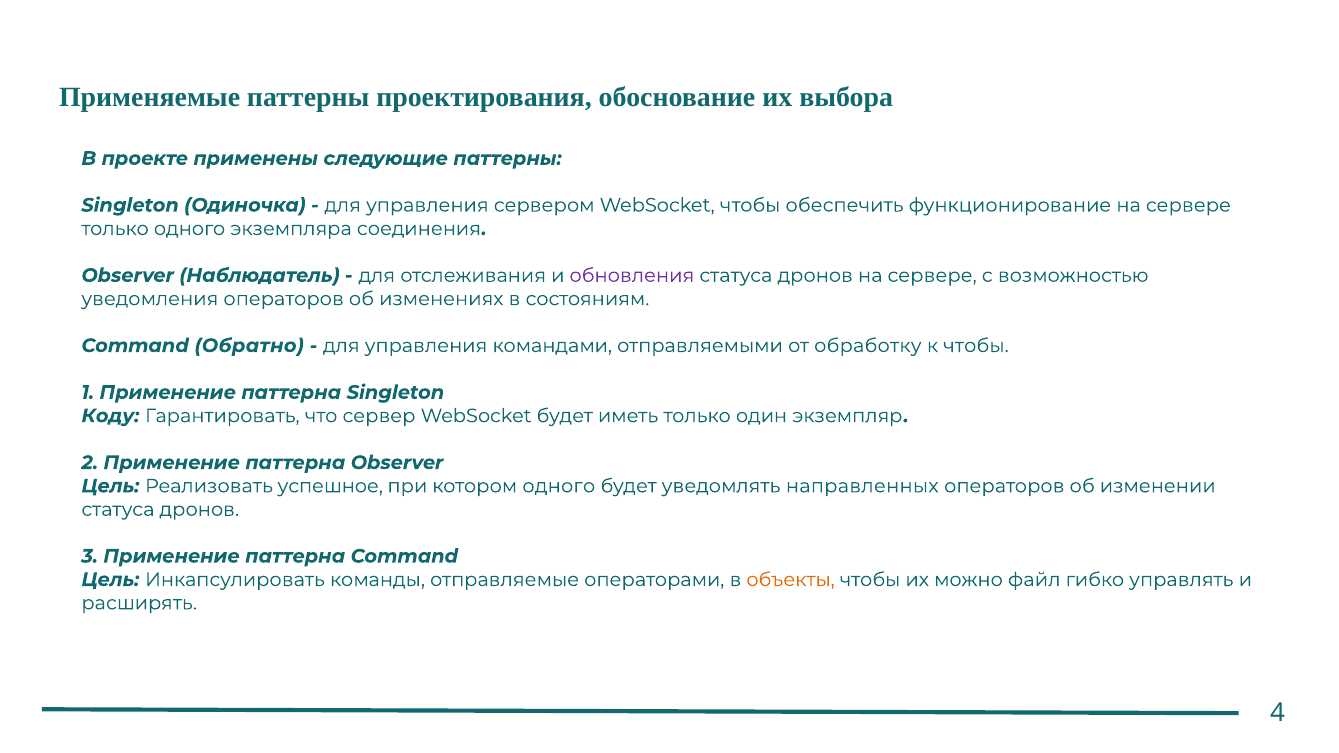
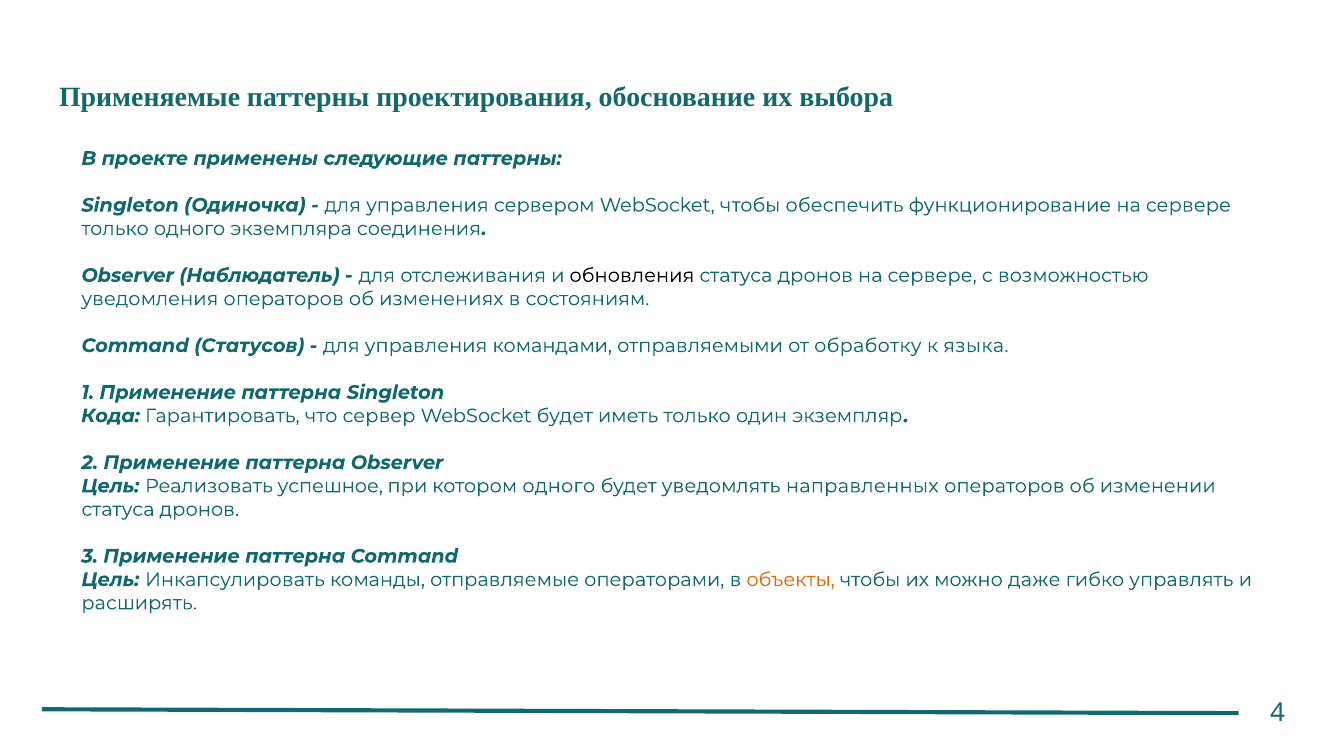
обновления colour: purple -> black (632, 275)
Обратно: Обратно -> Статусов (249, 346)
к чтобы: чтобы -> языка (976, 346)
Коду: Коду -> Кода (110, 416)
файл: файл -> даже (1034, 580)
